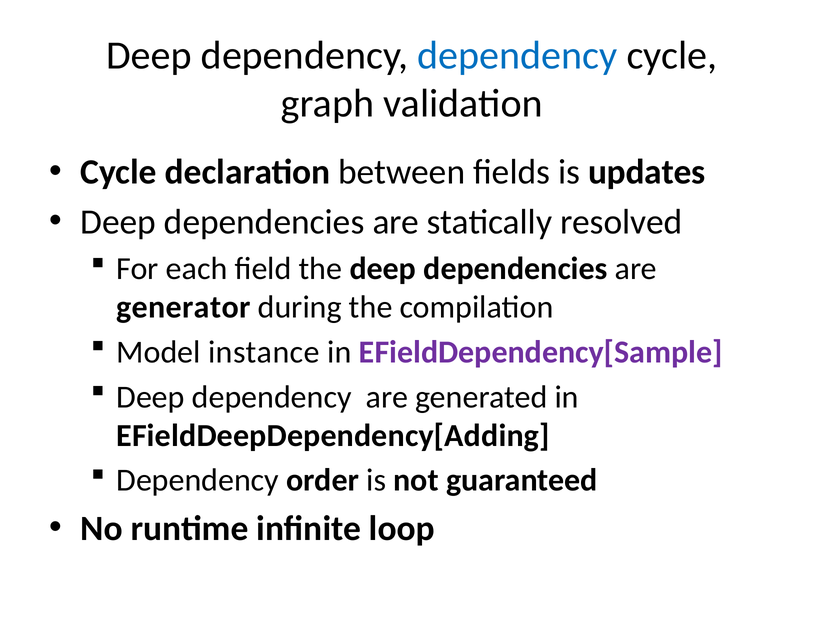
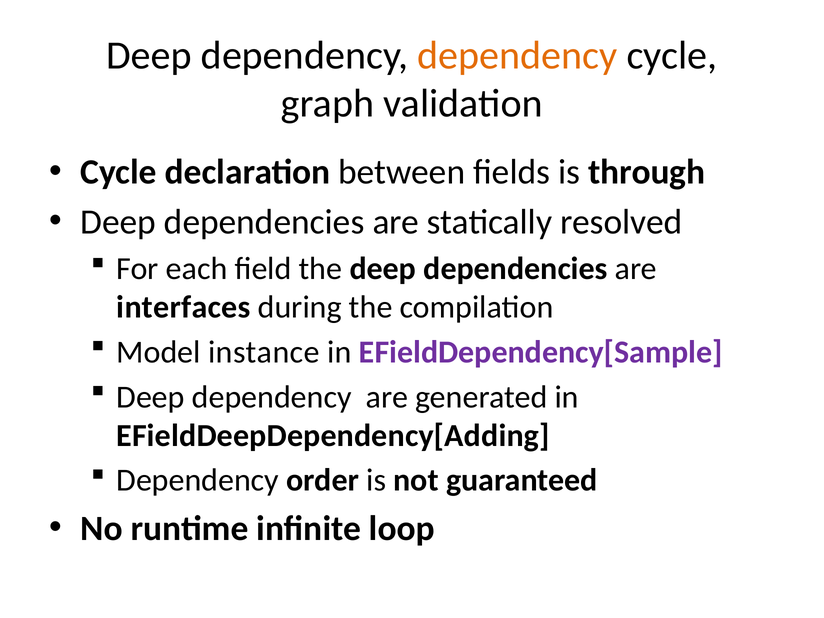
dependency colour: blue -> orange (517, 56)
updates: updates -> through (647, 172)
generator: generator -> interfaces (183, 307)
